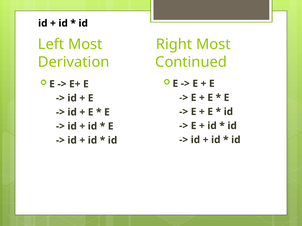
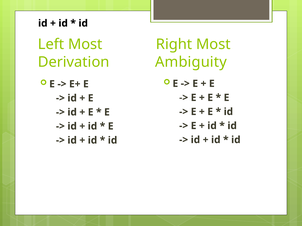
Continued: Continued -> Ambiguity (191, 62)
